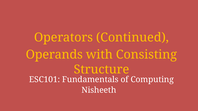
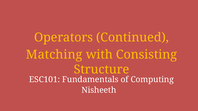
Operands: Operands -> Matching (54, 55)
